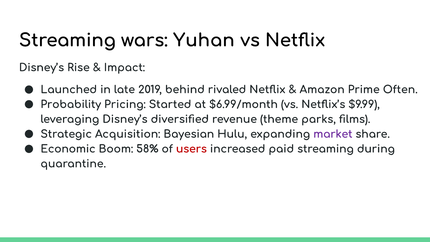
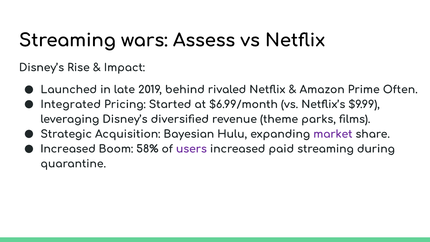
Yuhan: Yuhan -> Assess (204, 40)
Probability: Probability -> Integrated (71, 104)
Economic: Economic -> Increased (68, 149)
users colour: red -> purple (191, 149)
